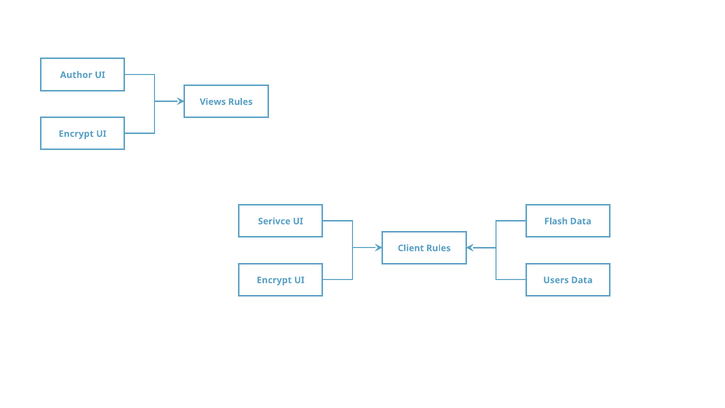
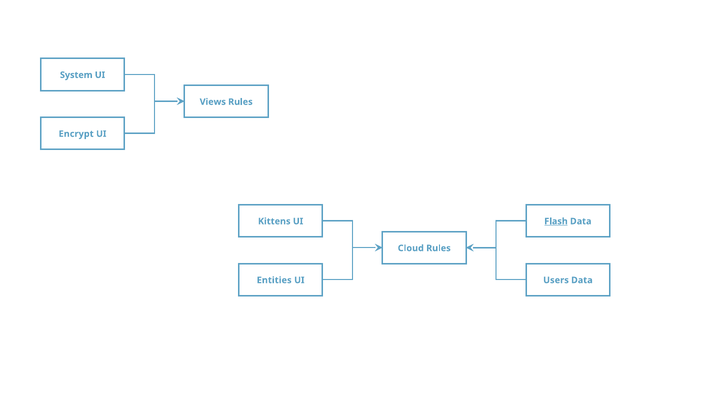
Author: Author -> System (76, 75)
Serivce: Serivce -> Kittens (274, 221)
Flash underline: none -> present (556, 221)
Client: Client -> Cloud (411, 248)
Encrypt: Encrypt -> Entities (274, 280)
